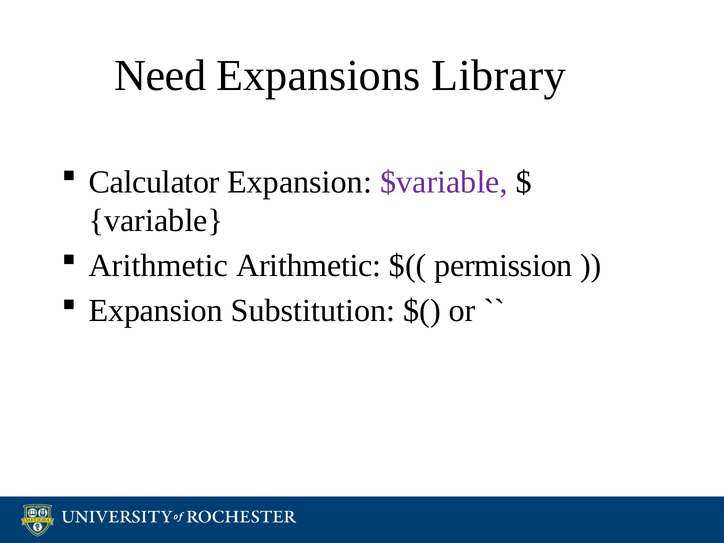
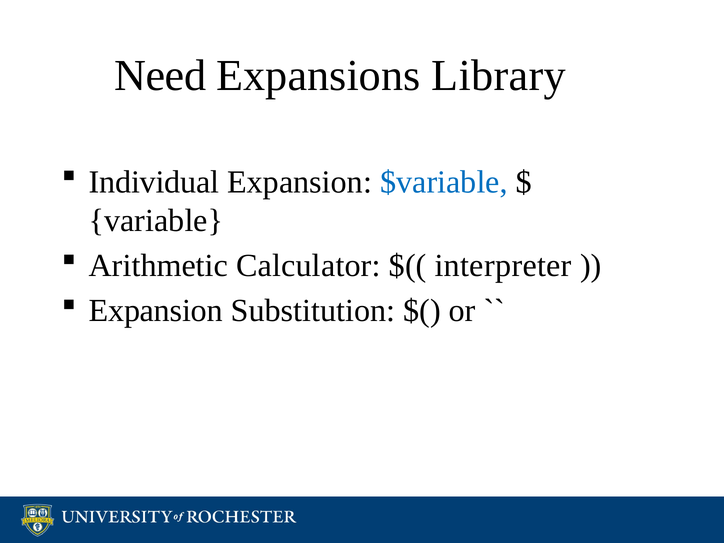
Calculator: Calculator -> Individual (154, 182)
$variable colour: purple -> blue (444, 182)
Arithmetic Arithmetic: Arithmetic -> Calculator (308, 266)
permission: permission -> interpreter (503, 266)
